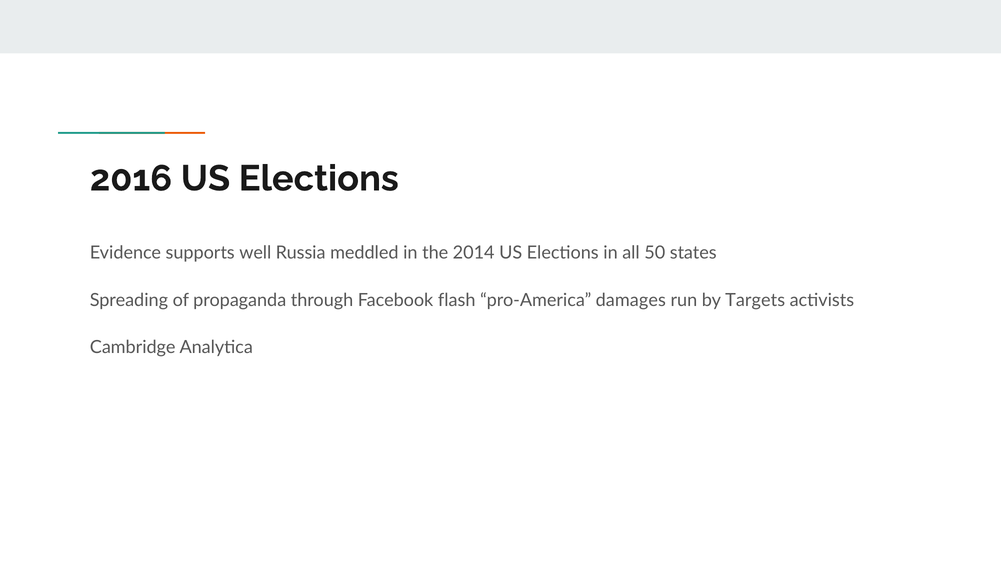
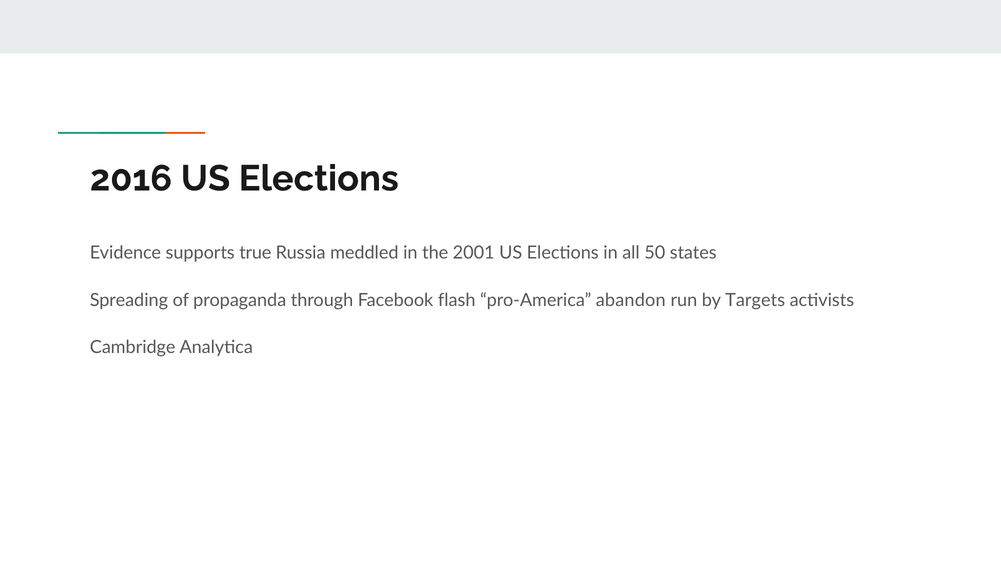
well: well -> true (255, 253)
2014: 2014 -> 2001 (474, 253)
damages: damages -> abandon (631, 300)
